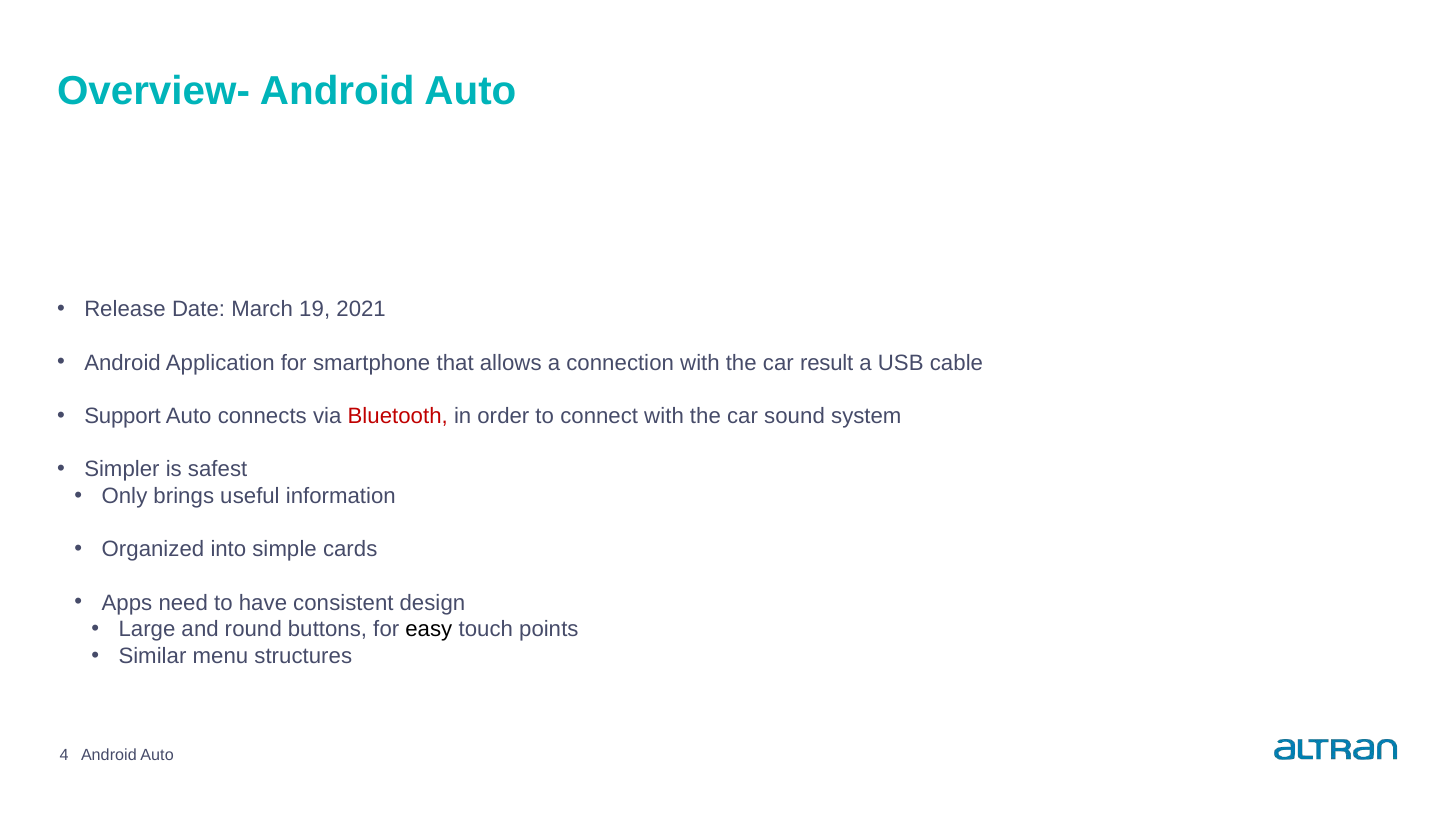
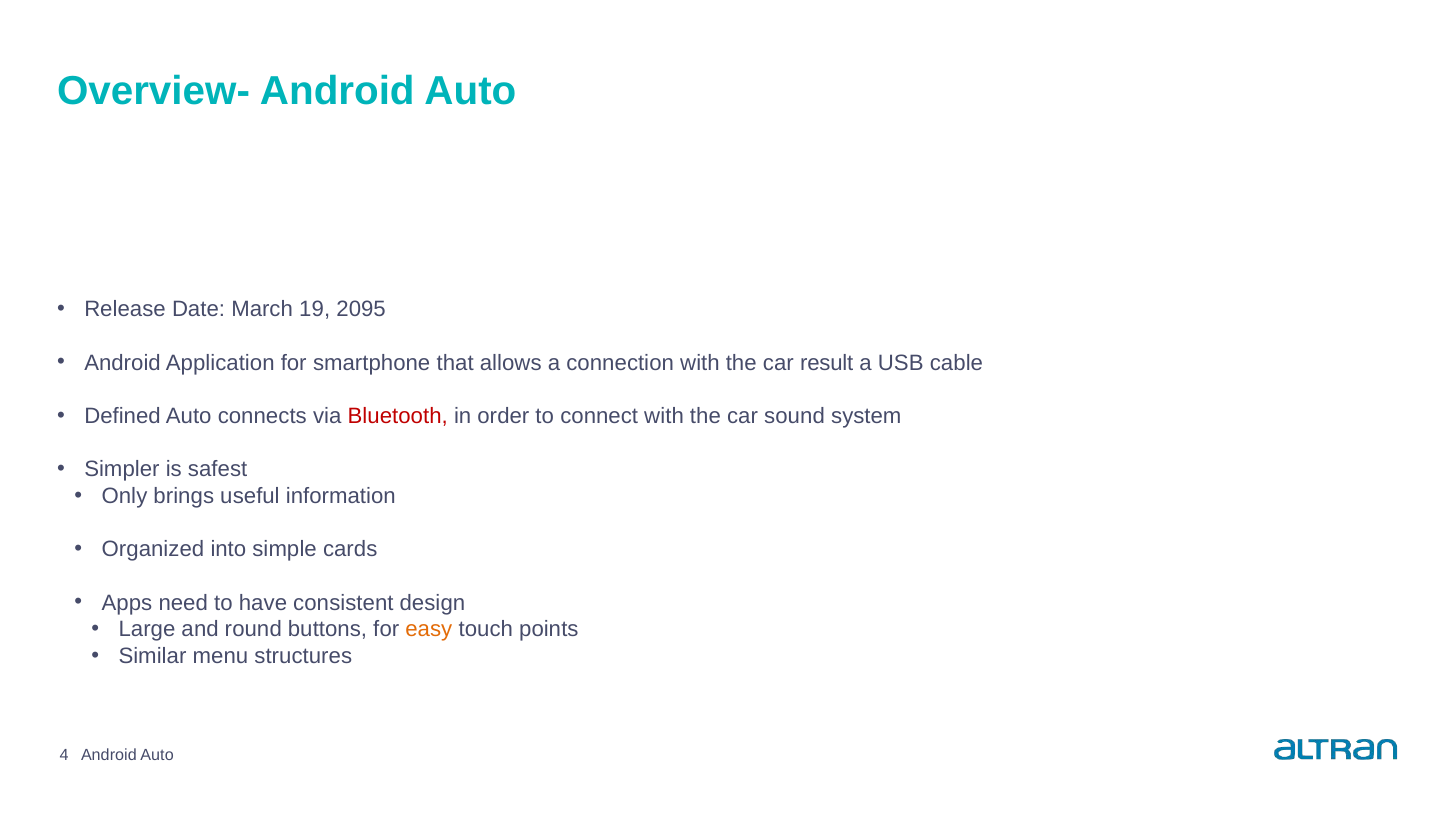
2021: 2021 -> 2095 (361, 309)
Support: Support -> Defined (122, 416)
easy colour: black -> orange (429, 629)
